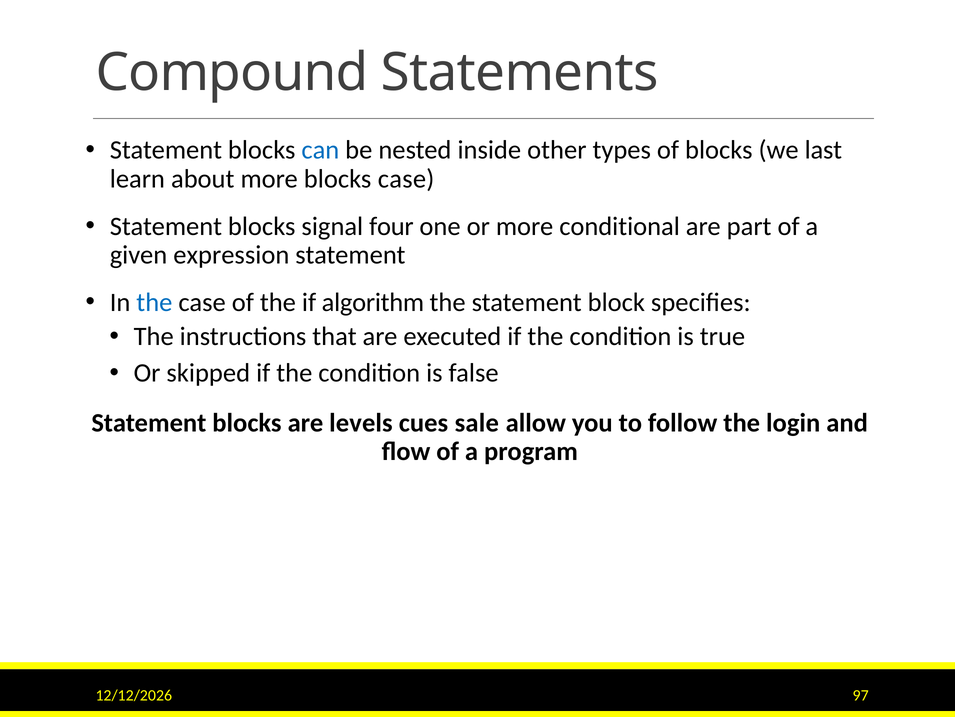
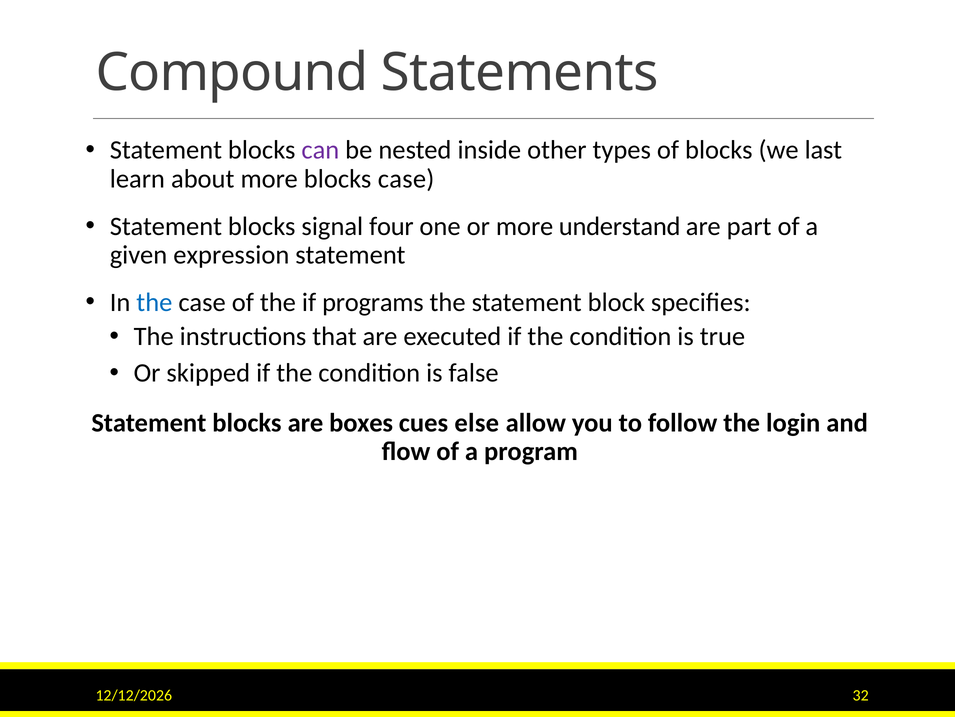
can colour: blue -> purple (320, 150)
conditional: conditional -> understand (620, 226)
algorithm: algorithm -> programs (373, 302)
levels: levels -> boxes (361, 423)
sale: sale -> else (477, 423)
97: 97 -> 32 (861, 695)
